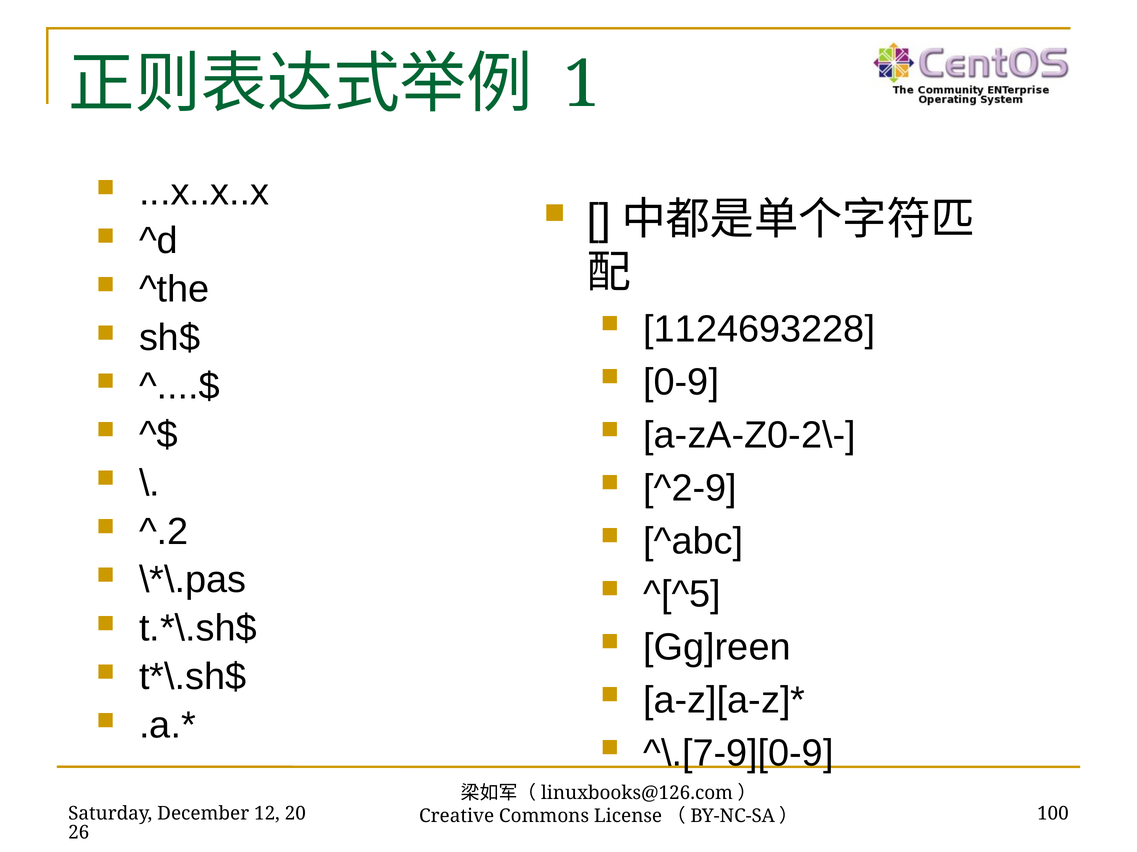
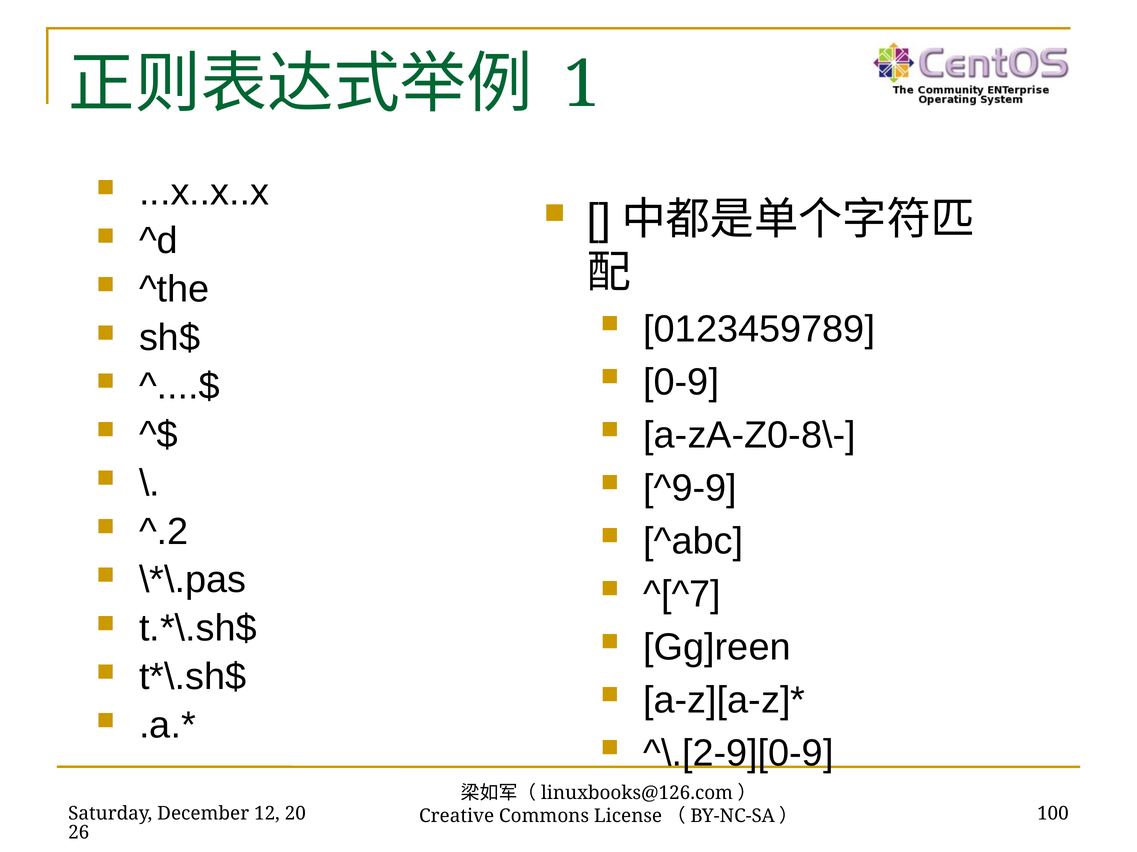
1124693228: 1124693228 -> 0123459789 (759, 329)
a-zA-Z0-2\-: a-zA-Z0-2\- -> a-zA-Z0-8\- (750, 435)
^2-9: ^2-9 -> ^9-9 (690, 488)
^[^5: ^[^5 -> ^[^7 (682, 595)
^\.[7-9][0-9: ^\.[7-9][0-9 -> ^\.[2-9][0-9 (738, 754)
